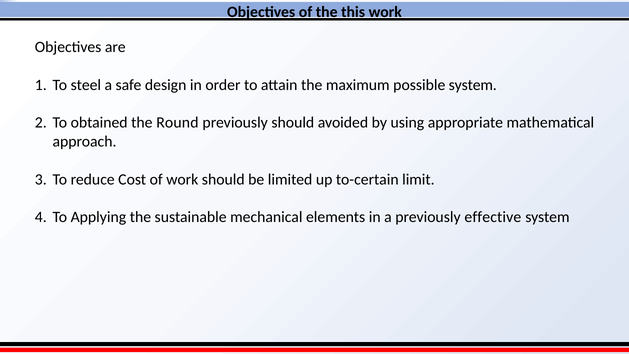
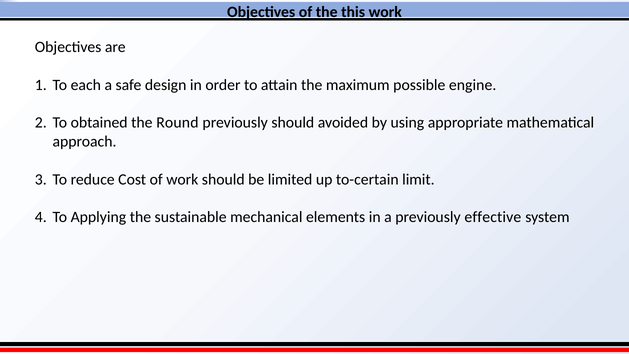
steel: steel -> each (86, 85)
possible system: system -> engine (473, 85)
